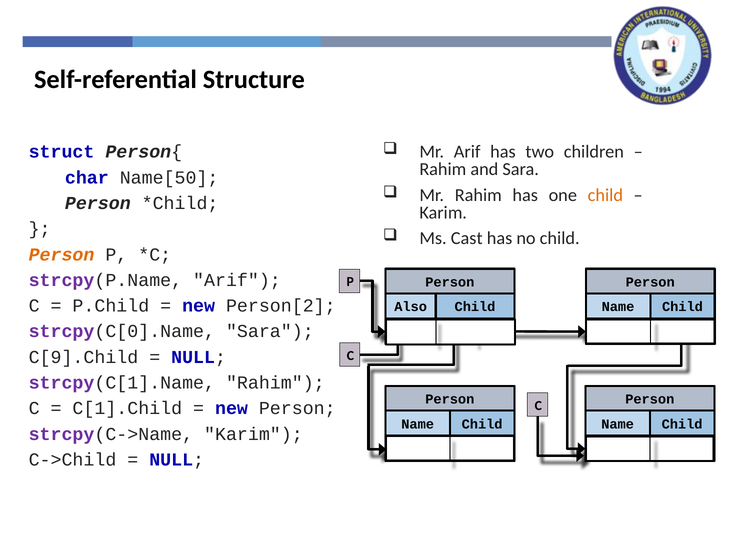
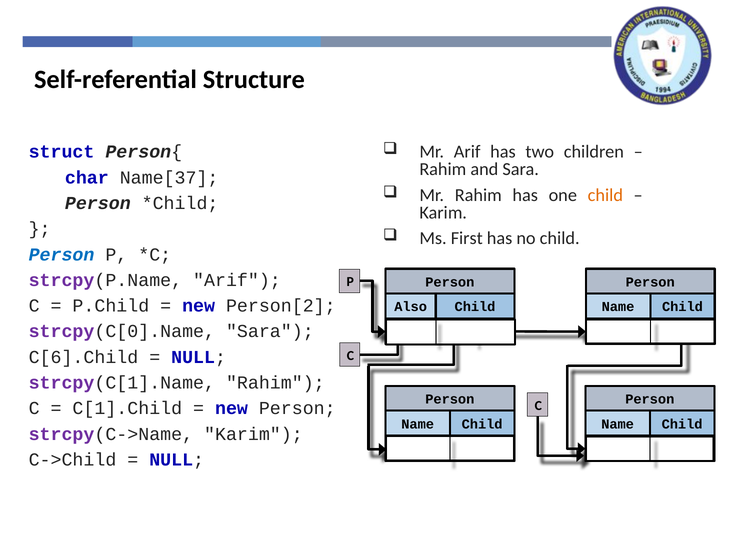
Name[50: Name[50 -> Name[37 (169, 178)
Cast: Cast -> First (467, 238)
Person colour: orange -> blue (62, 255)
C[9].Child: C[9].Child -> C[6].Child (83, 357)
